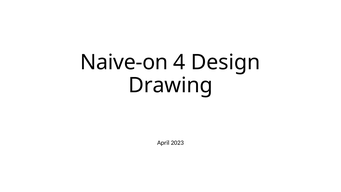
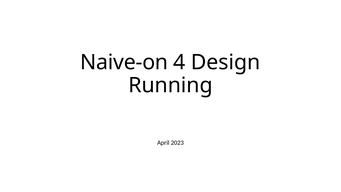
Drawing: Drawing -> Running (170, 85)
